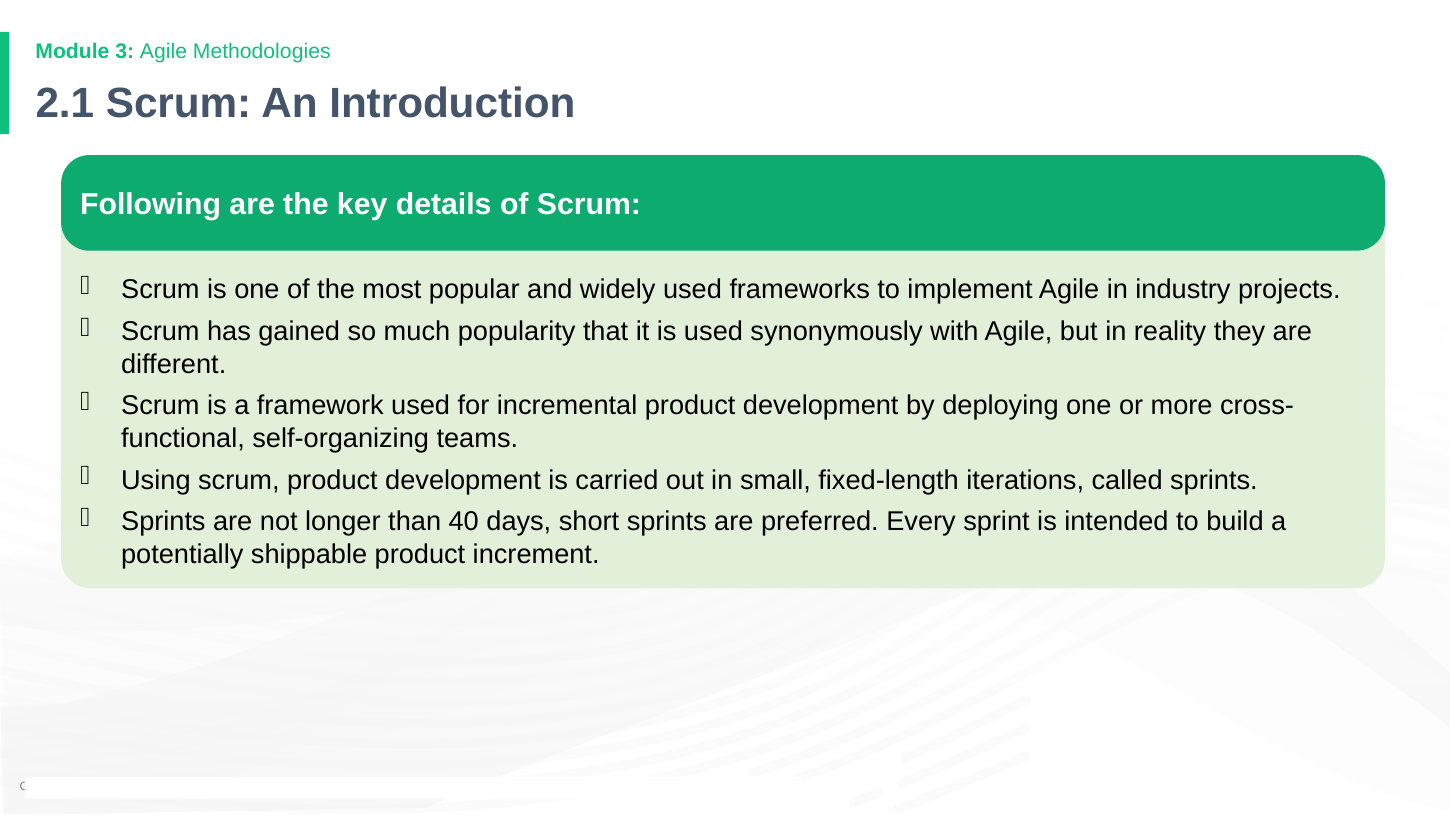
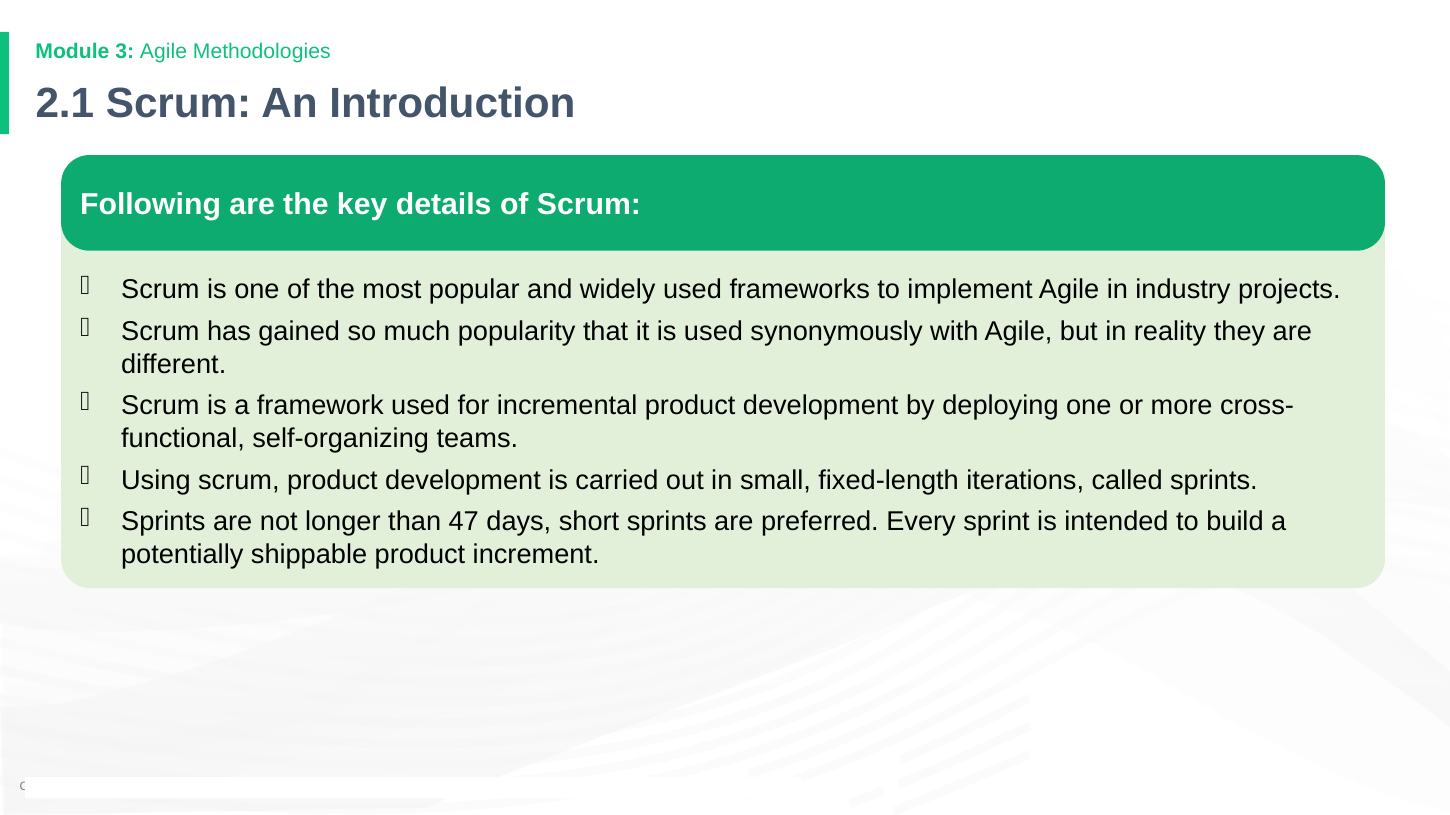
40: 40 -> 47 (464, 522)
